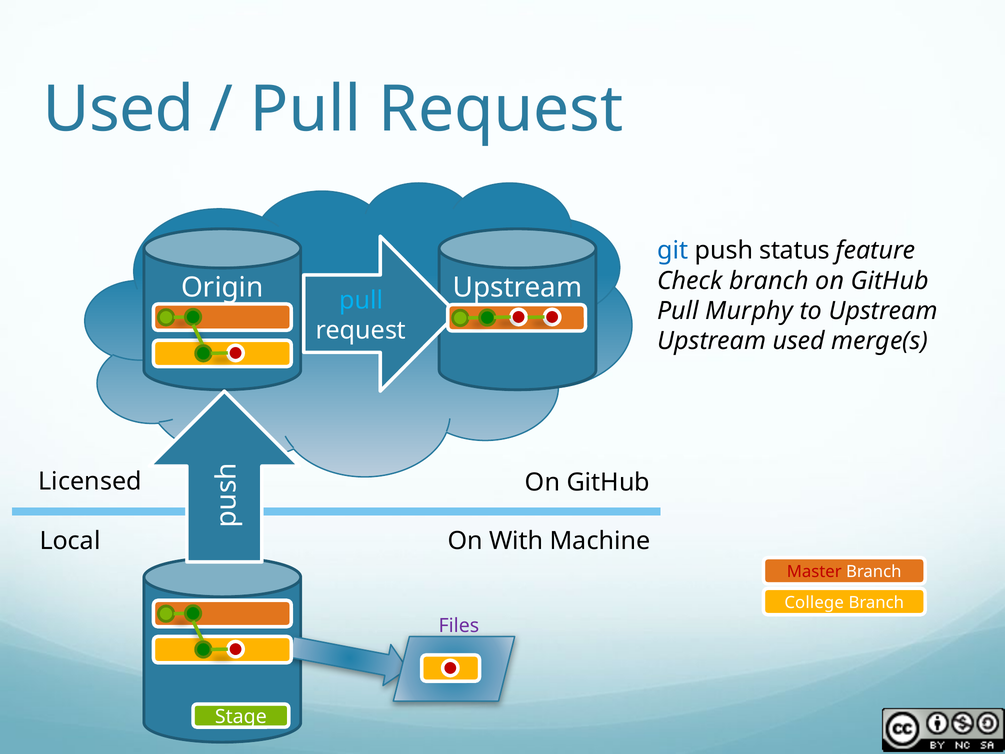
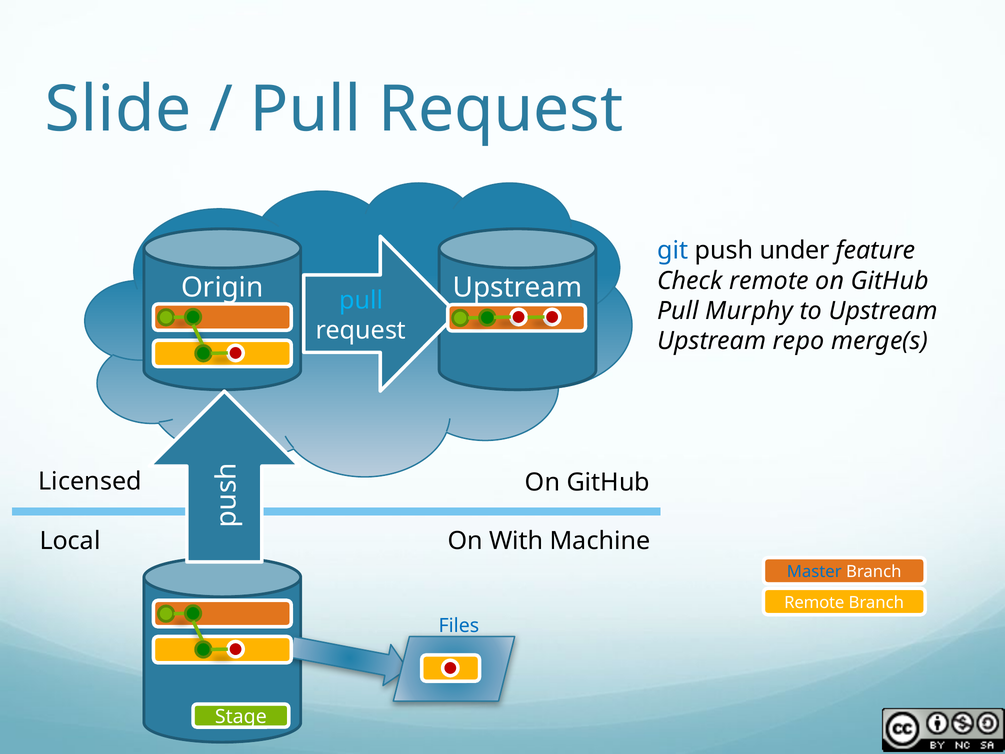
Used: Used -> Slide (118, 109)
status: status -> under (795, 250)
Check branch: branch -> remote (769, 281)
Upstream used: used -> repo (799, 341)
Master colour: red -> blue (814, 572)
College: College -> Remote (814, 602)
Files colour: purple -> blue (459, 626)
